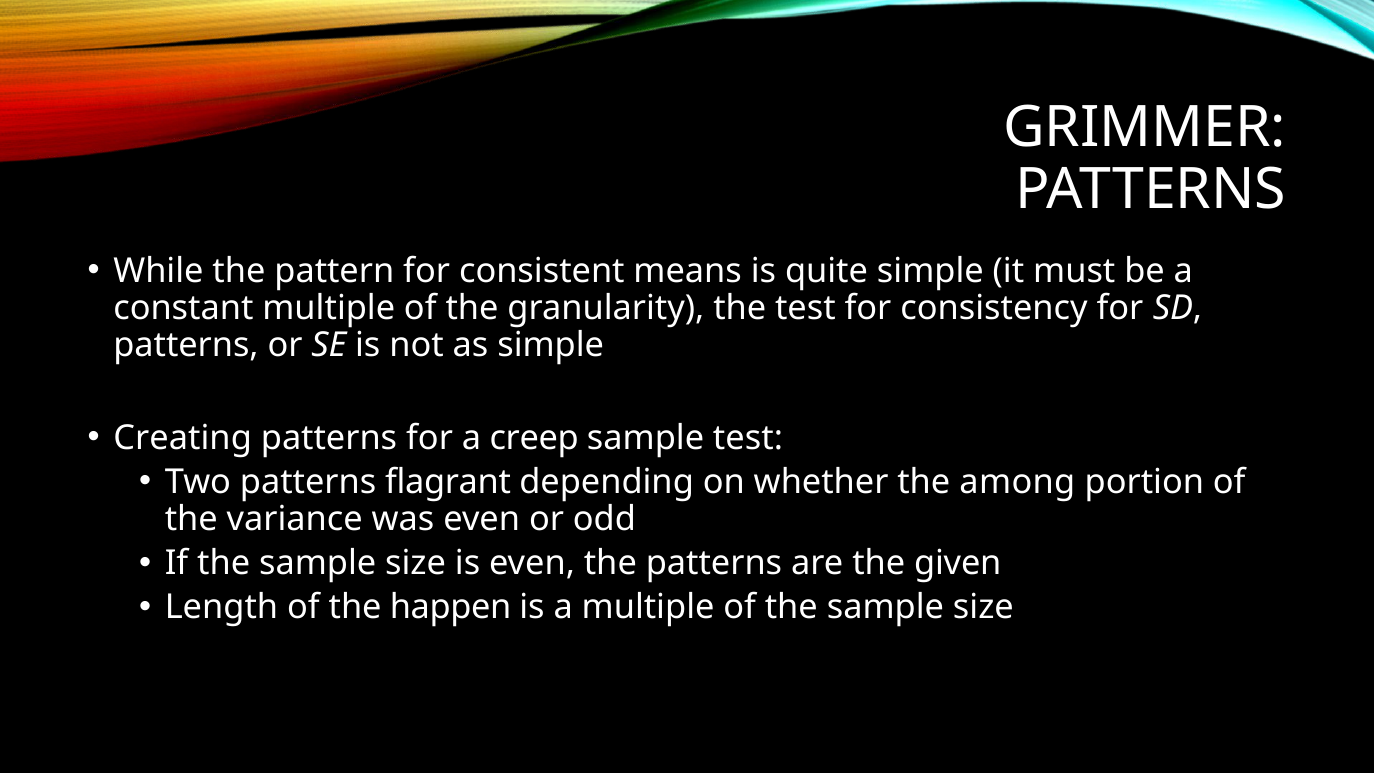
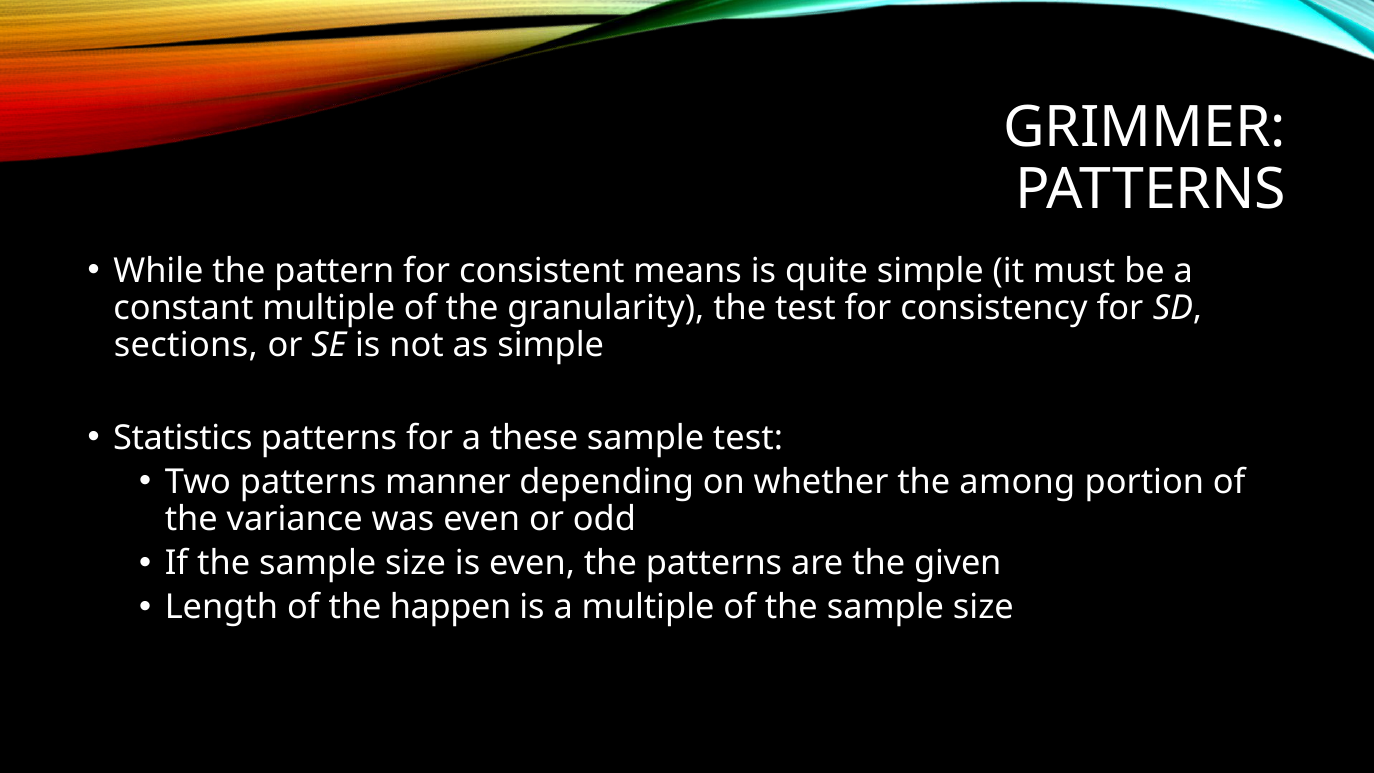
patterns: patterns -> sections (186, 345)
Creating: Creating -> Statistics (183, 438)
creep: creep -> these (534, 438)
flagrant: flagrant -> manner (448, 482)
